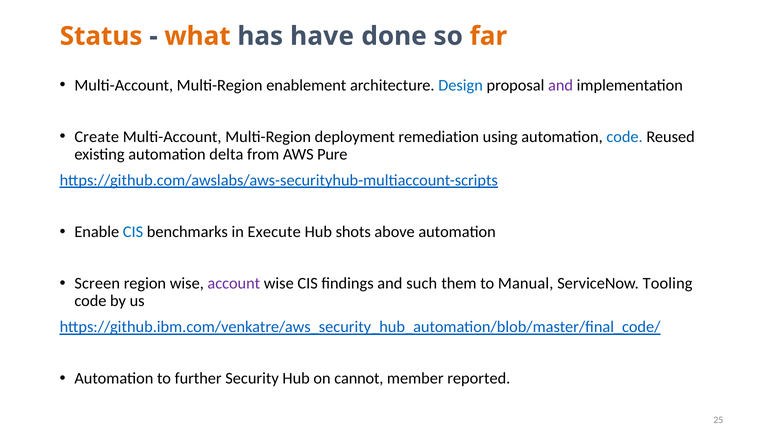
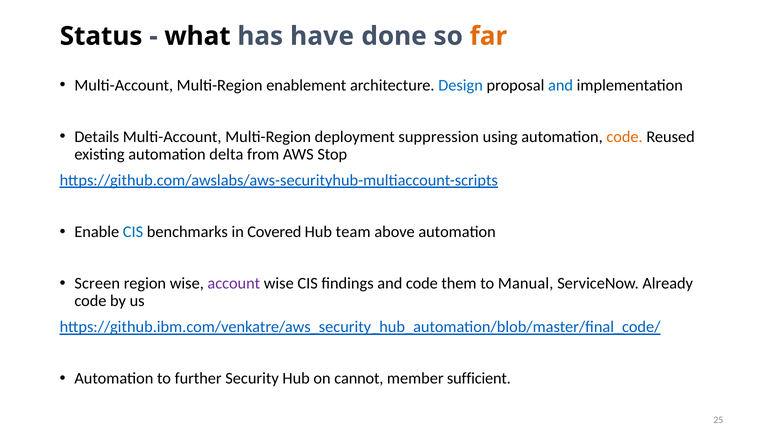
Status colour: orange -> black (101, 36)
what colour: orange -> black (197, 36)
and colour: purple -> blue (561, 85)
Create: Create -> Details (97, 137)
remediation: remediation -> suppression (439, 137)
code colour: blue -> orange (625, 137)
Pure: Pure -> Stop (332, 154)
Execute: Execute -> Covered (274, 232)
shots: shots -> team (353, 232)
and such: such -> code (422, 284)
Tooling: Tooling -> Already (668, 284)
reported: reported -> sufficient (479, 379)
